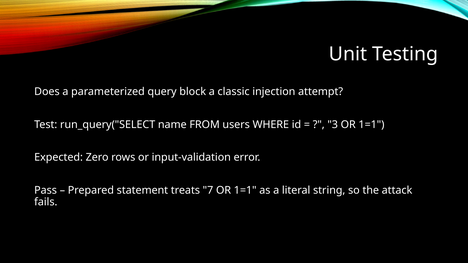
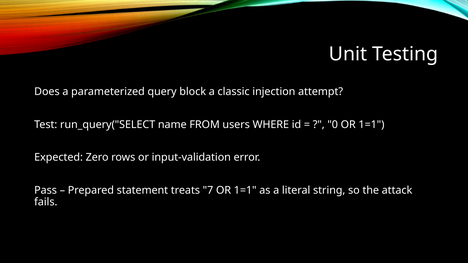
3: 3 -> 0 (333, 125)
